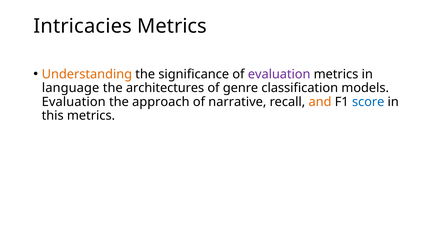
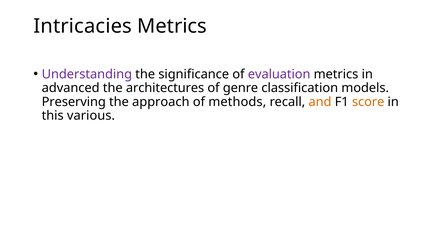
Understanding colour: orange -> purple (87, 74)
language: language -> advanced (71, 88)
Evaluation: Evaluation -> Preserving (74, 102)
narrative: narrative -> methods (237, 102)
score colour: blue -> orange (368, 102)
this metrics: metrics -> various (91, 116)
